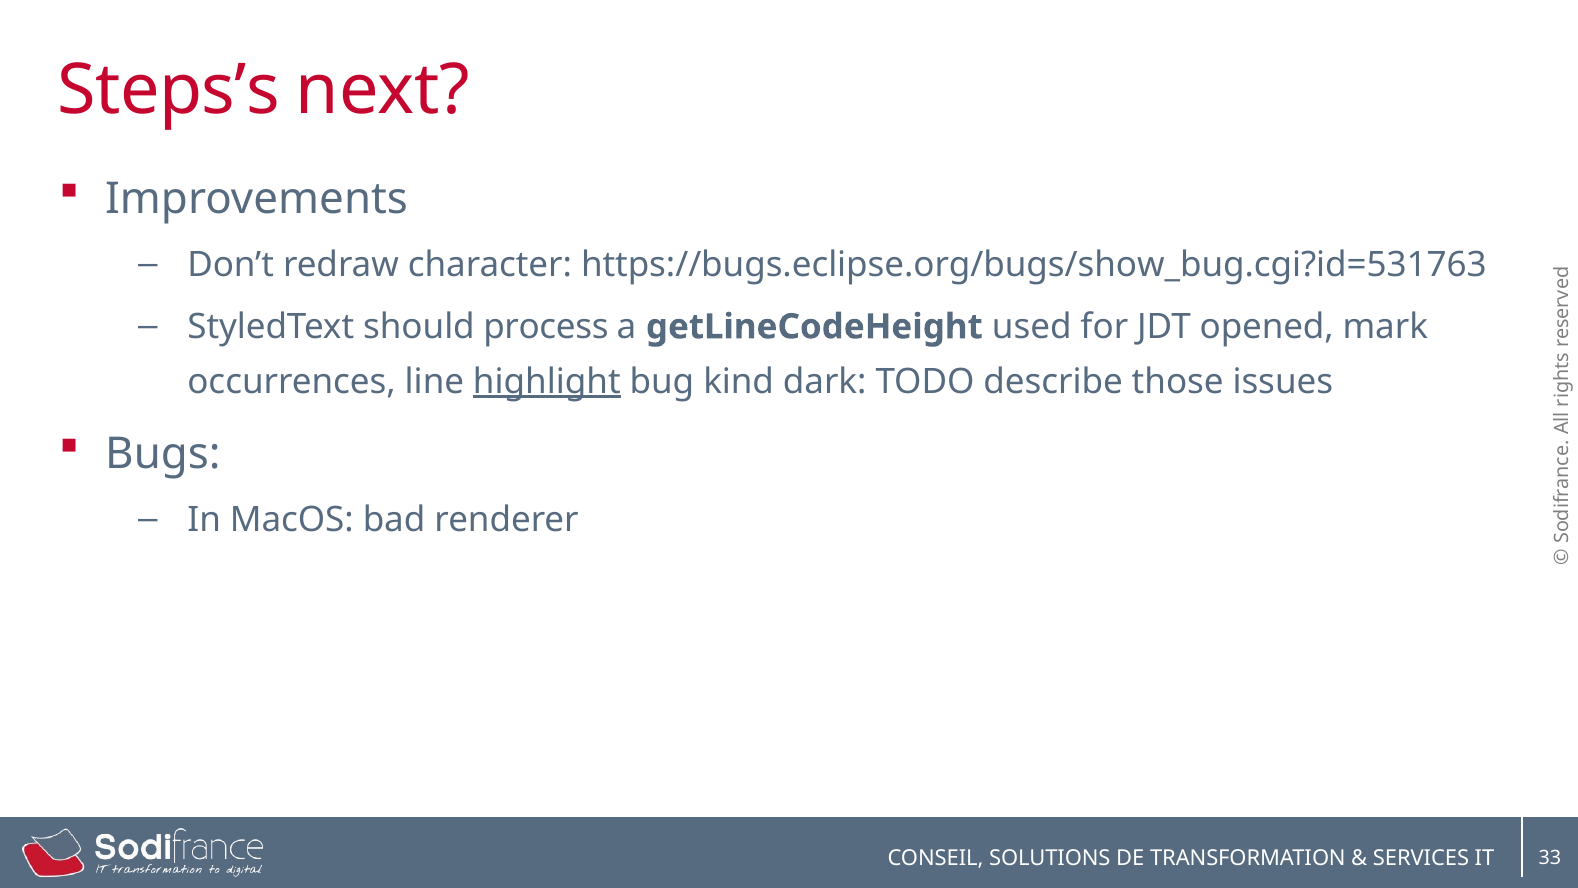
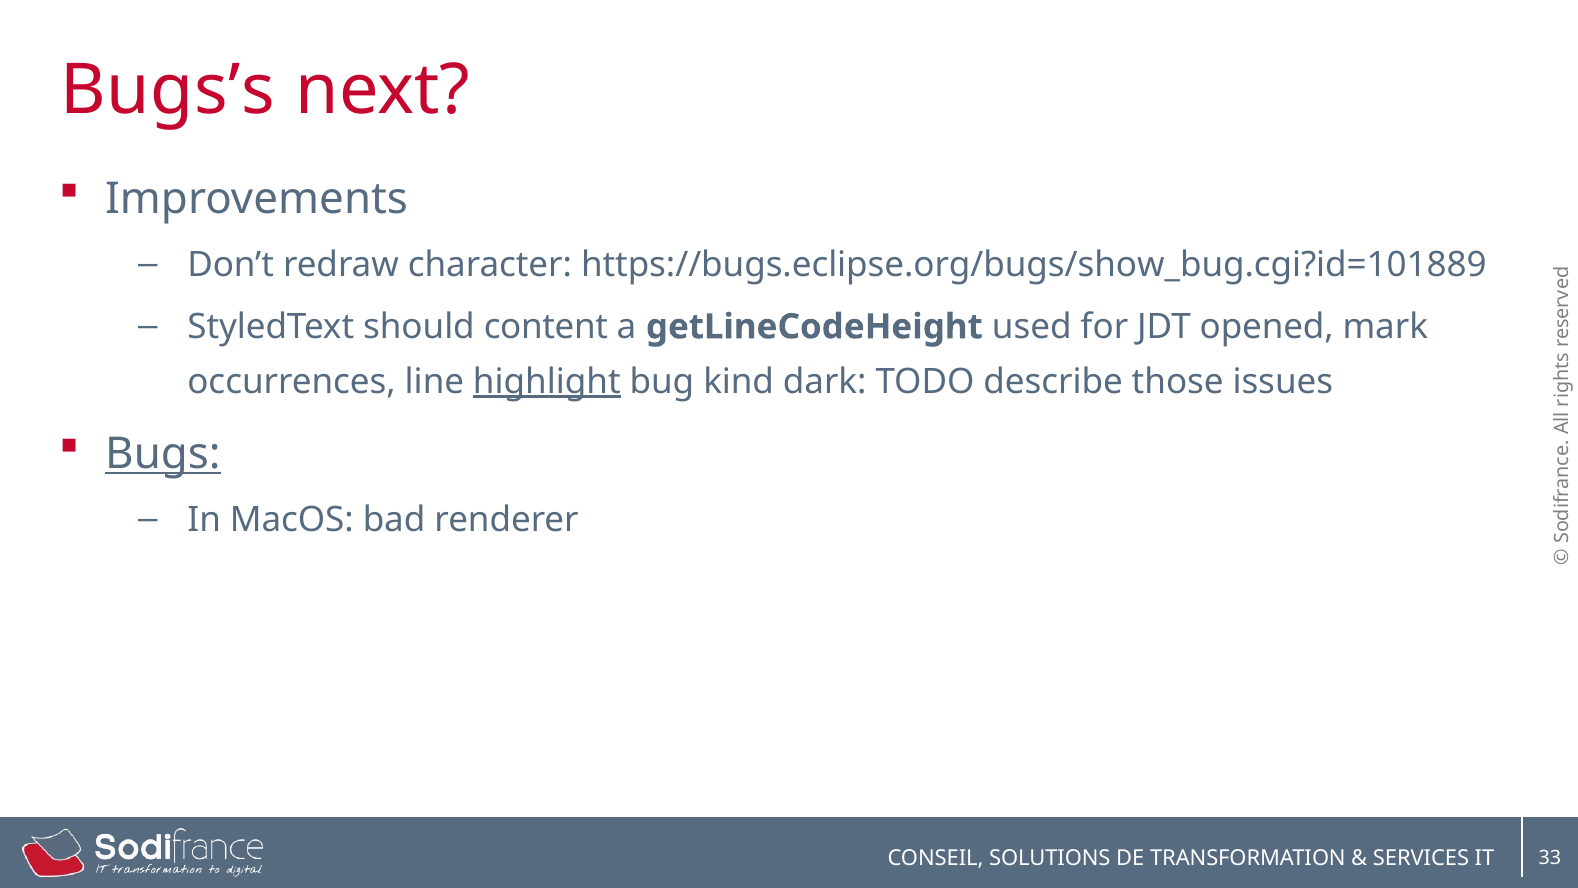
Steps’s: Steps’s -> Bugs’s (168, 90)
https://bugs.eclipse.org/bugs/show_bug.cgi?id=531763: https://bugs.eclipse.org/bugs/show_bug.cgi?id=531763 -> https://bugs.eclipse.org/bugs/show_bug.cgi?id=101889 (1034, 265)
process: process -> content (546, 327)
Bugs underline: none -> present (163, 454)
